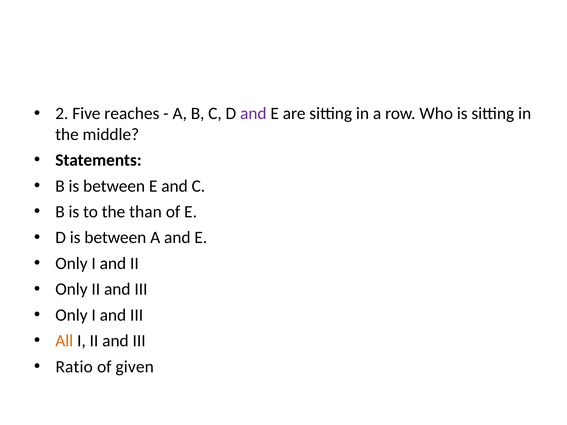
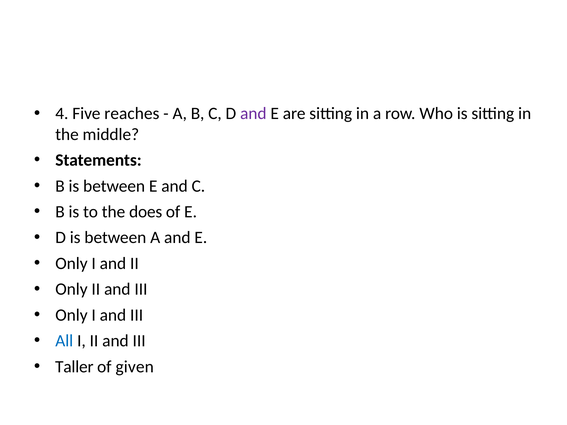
2: 2 -> 4 (62, 114)
than: than -> does (146, 212)
All colour: orange -> blue (64, 341)
Ratio: Ratio -> Taller (74, 367)
